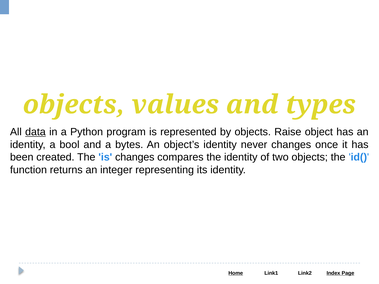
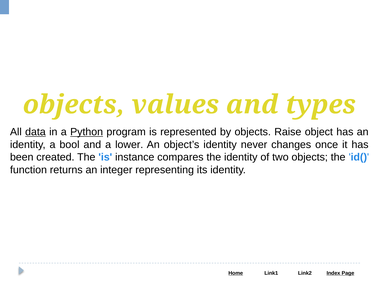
Python underline: none -> present (87, 132)
bytes: bytes -> lower (129, 145)
is changes: changes -> instance (135, 157)
